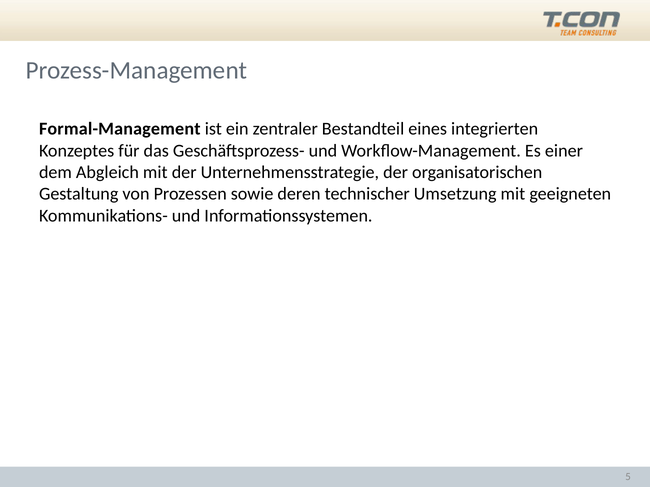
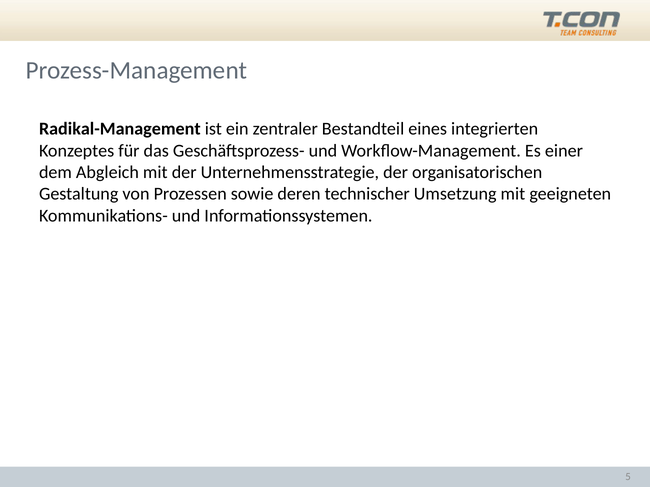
Formal-Management: Formal-Management -> Radikal-Management (120, 129)
